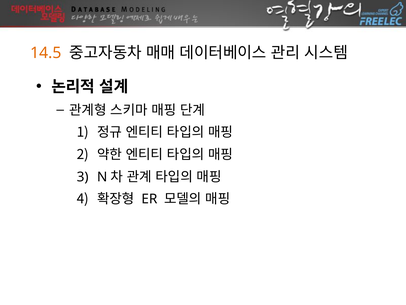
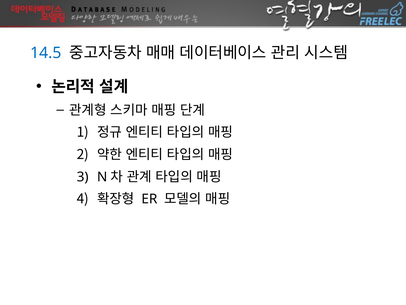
14.5 colour: orange -> blue (46, 53)
